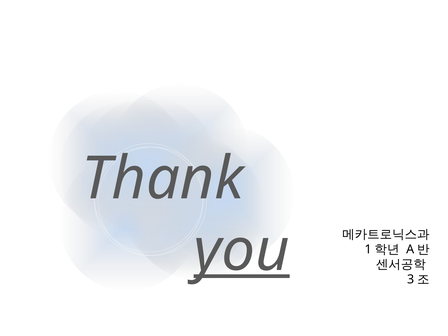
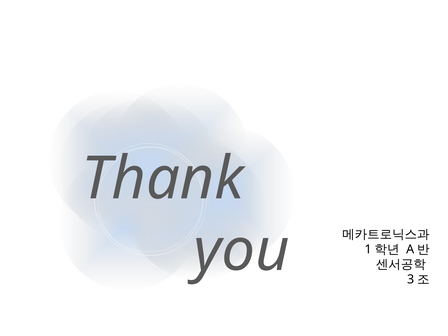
you underline: present -> none (242, 250)
